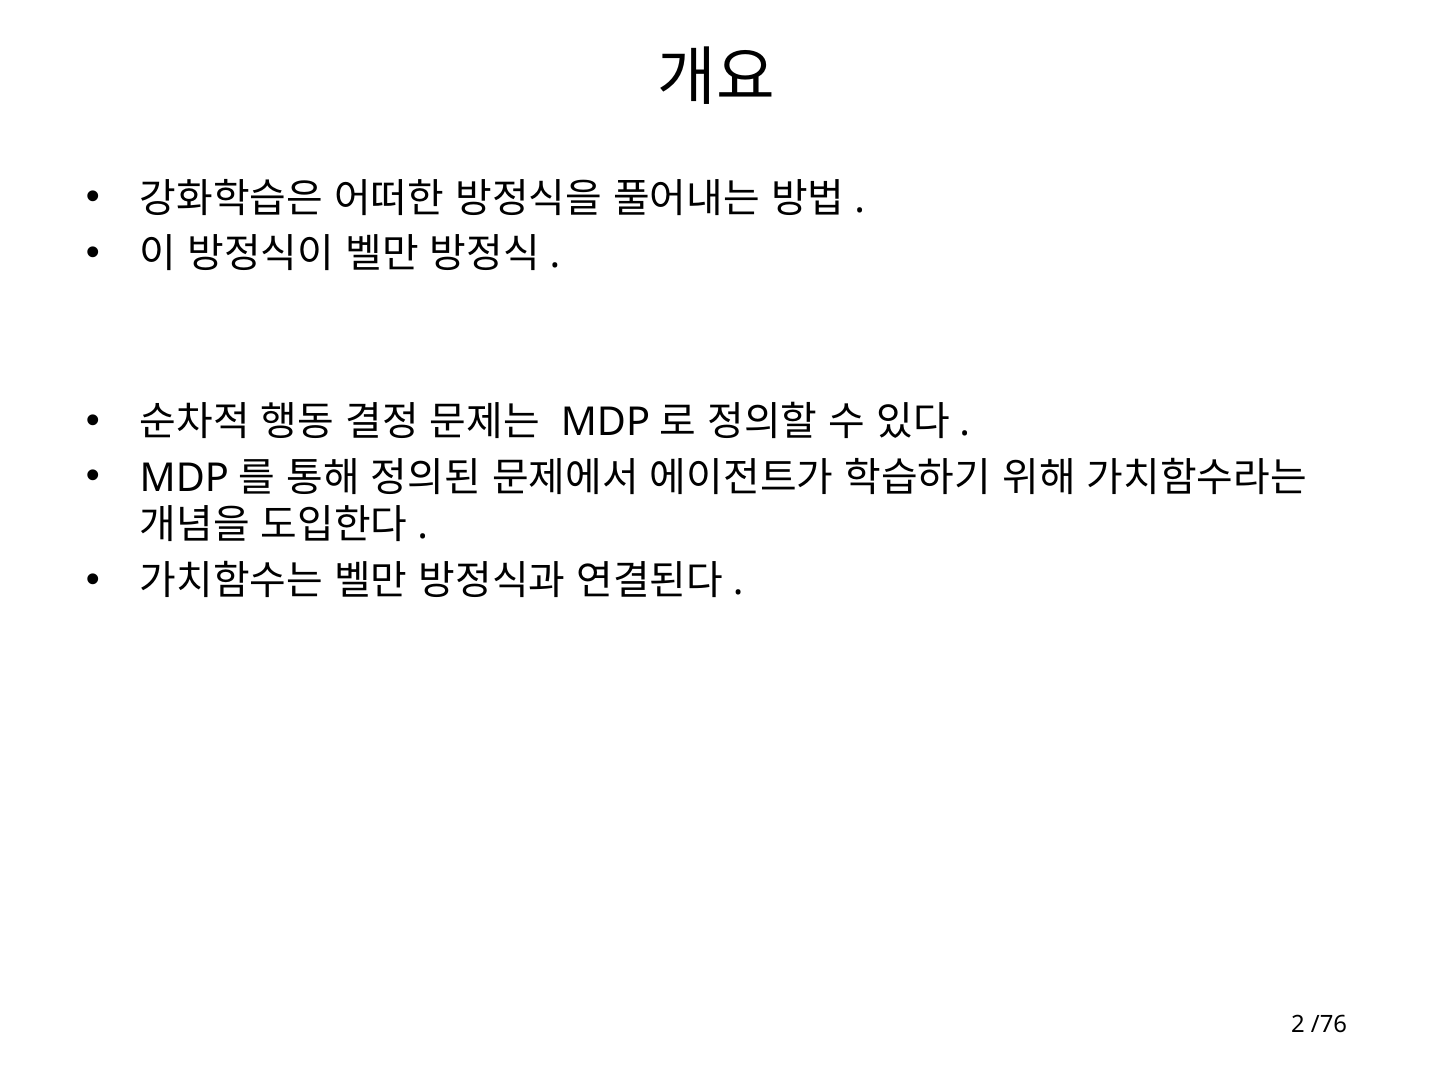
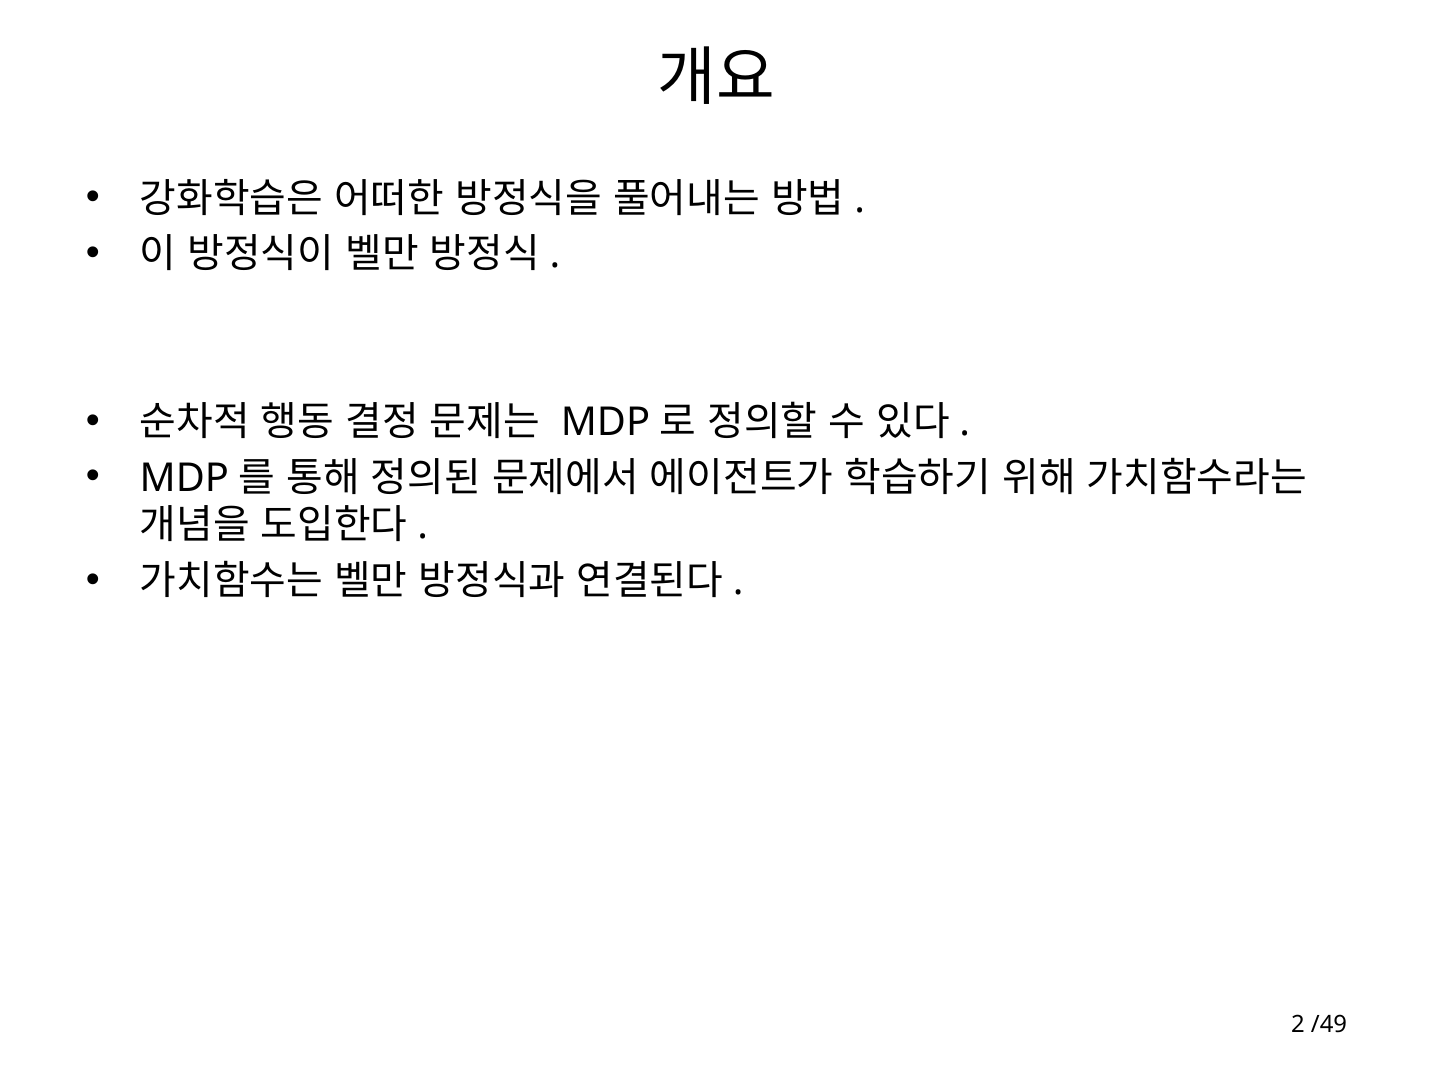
/76: /76 -> /49 (1329, 1024)
